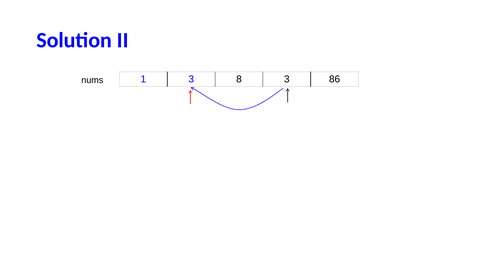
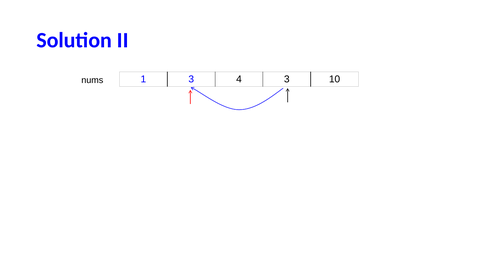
8: 8 -> 4 (239, 79)
86: 86 -> 10 (335, 79)
